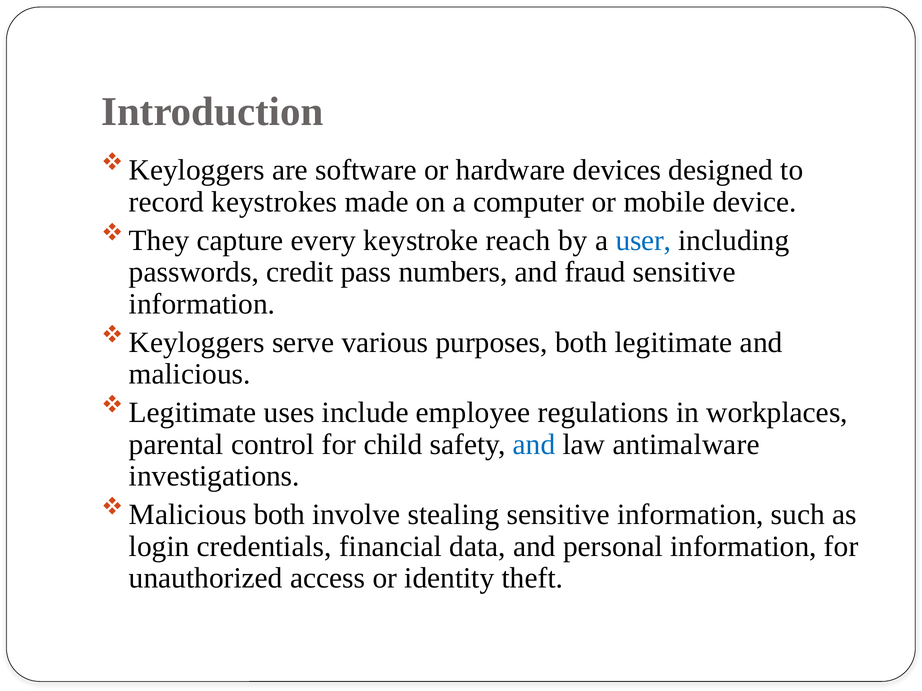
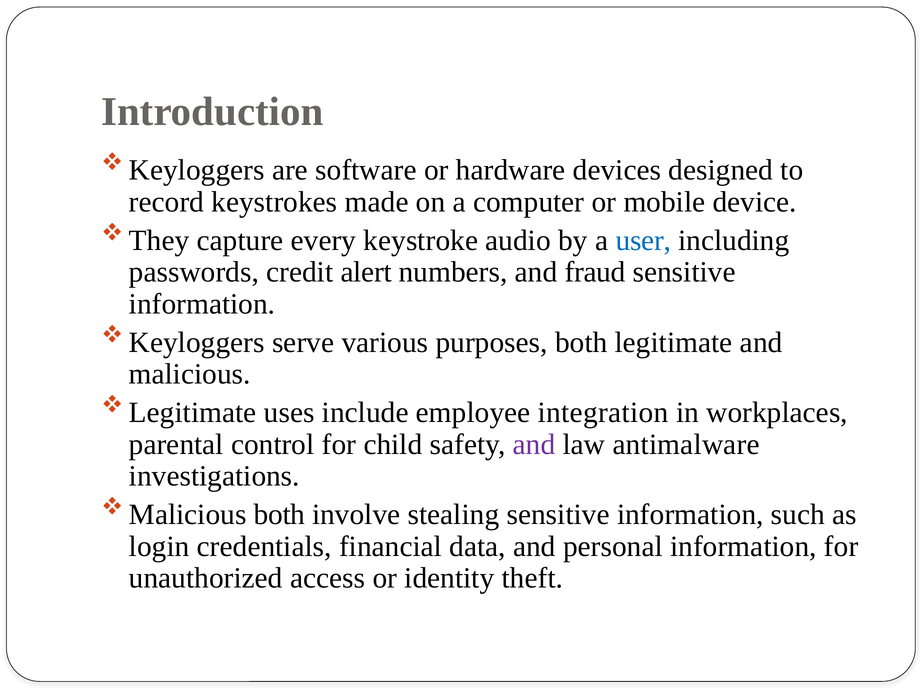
reach: reach -> audio (518, 241)
pass: pass -> alert (366, 272)
regulations: regulations -> integration (603, 413)
and colour: blue -> purple (534, 445)
